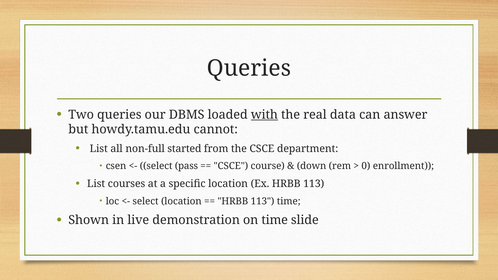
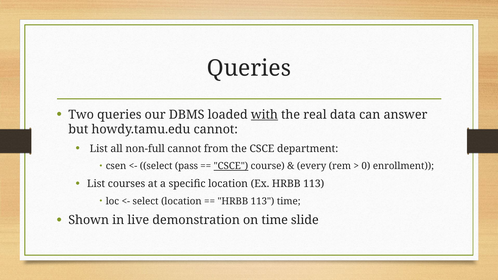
non-full started: started -> cannot (184, 149)
CSCE underline: none -> present (231, 166)
down: down -> every (312, 166)
